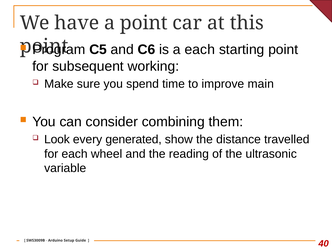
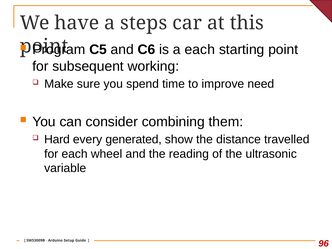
a point: point -> steps (144, 23)
main: main -> need (261, 84)
Look: Look -> Hard (57, 140)
40: 40 -> 96 (324, 244)
